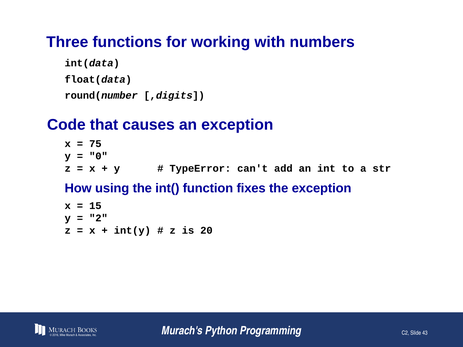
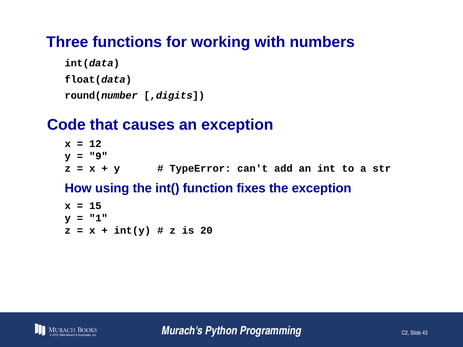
75: 75 -> 12 (95, 144)
0: 0 -> 9 (98, 156)
2: 2 -> 1 (98, 218)
